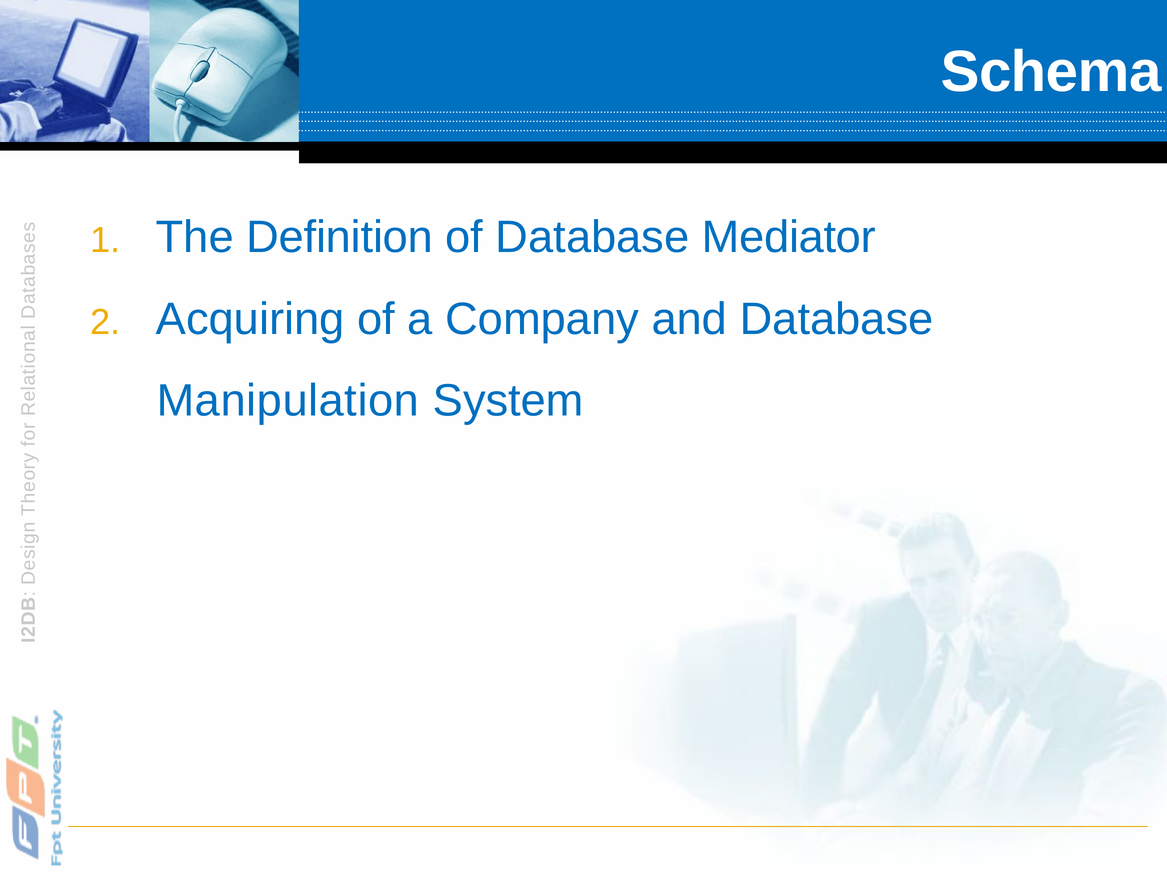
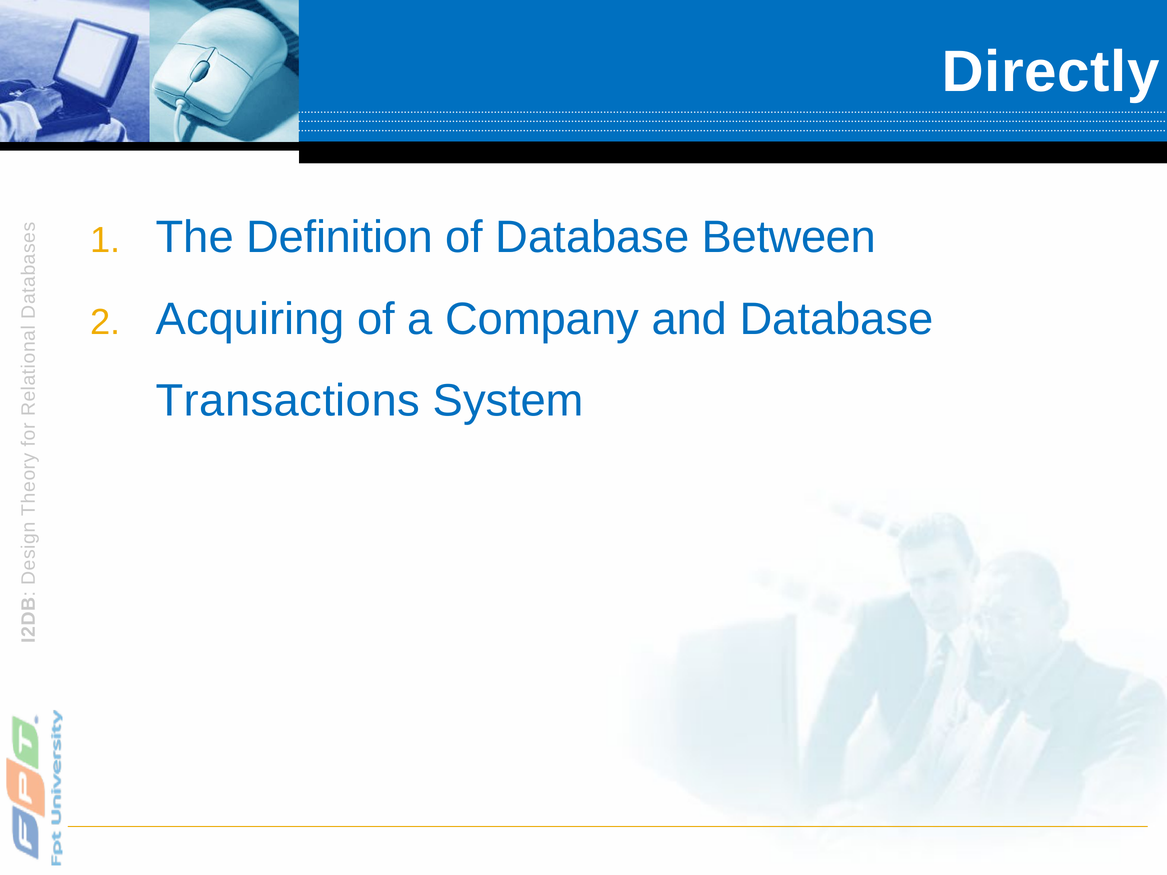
Schema: Schema -> Directly (1051, 72)
Mediator: Mediator -> Between (789, 238)
Manipulation: Manipulation -> Transactions (288, 401)
